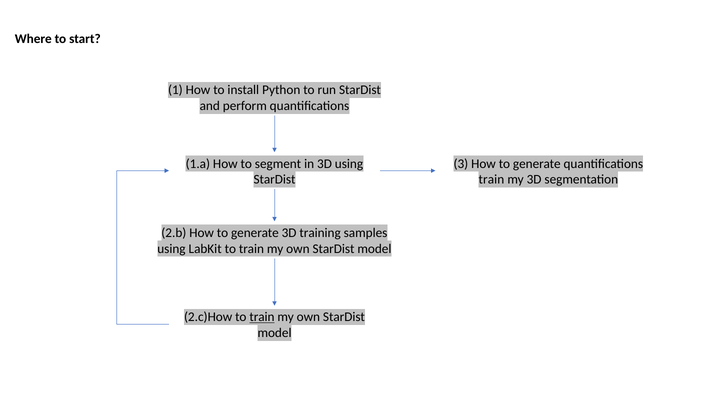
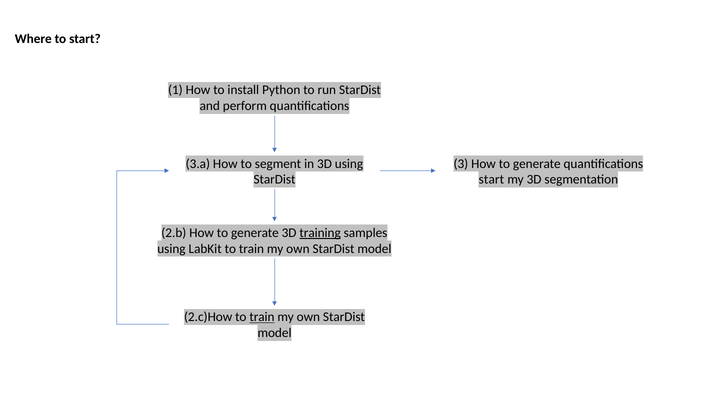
1.a: 1.a -> 3.a (198, 163)
train: train -> start (491, 179)
training underline: none -> present (320, 233)
